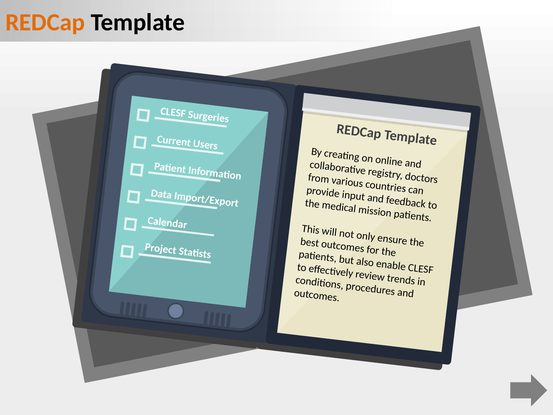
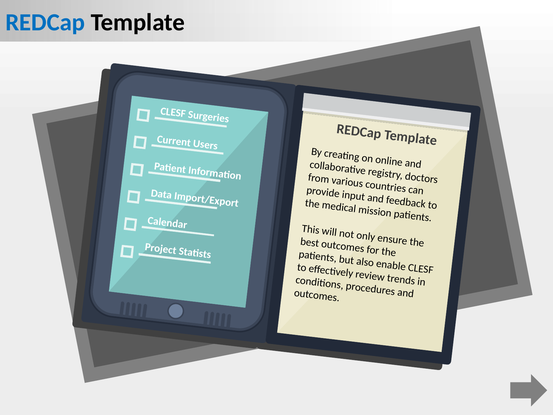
REDCap colour: orange -> blue (45, 22)
